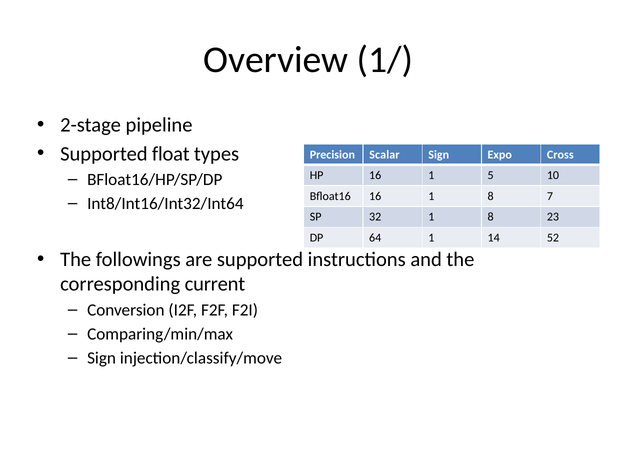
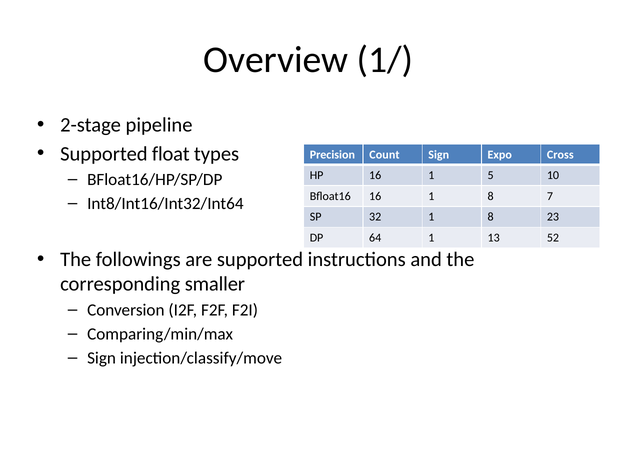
Scalar: Scalar -> Count (384, 154)
14: 14 -> 13 (494, 238)
current: current -> smaller (215, 284)
